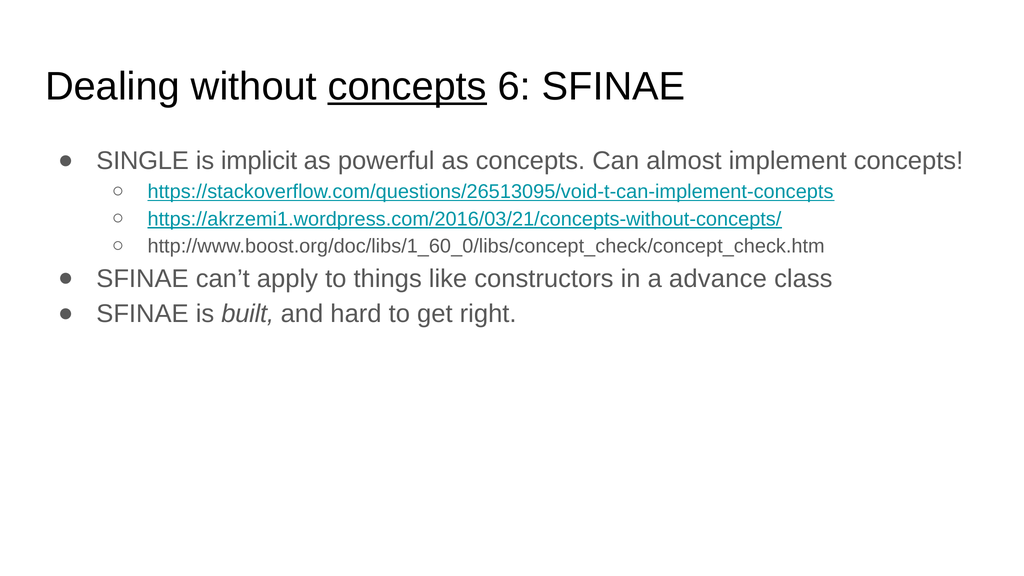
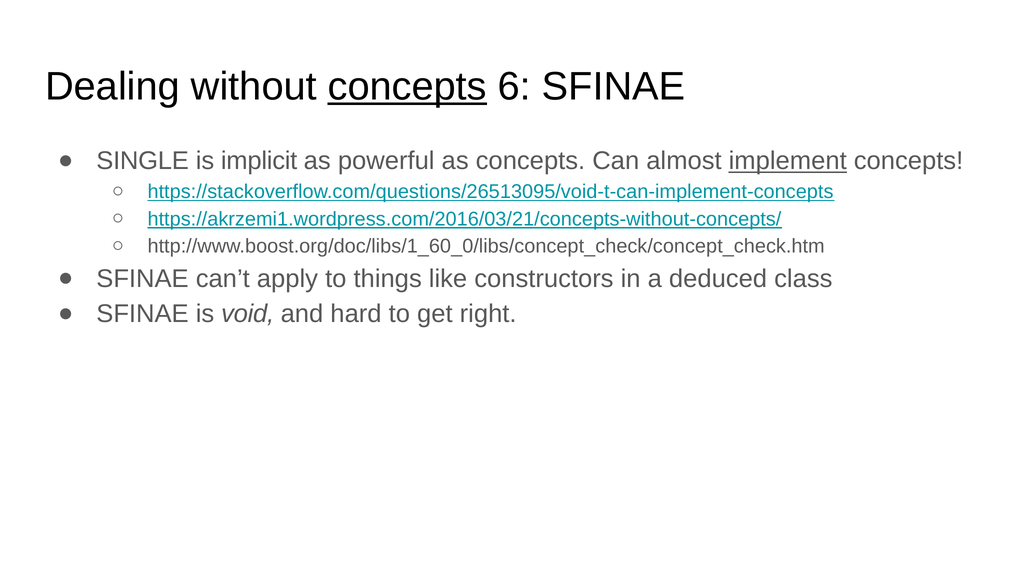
implement underline: none -> present (788, 161)
advance: advance -> deduced (718, 279)
built: built -> void (248, 314)
